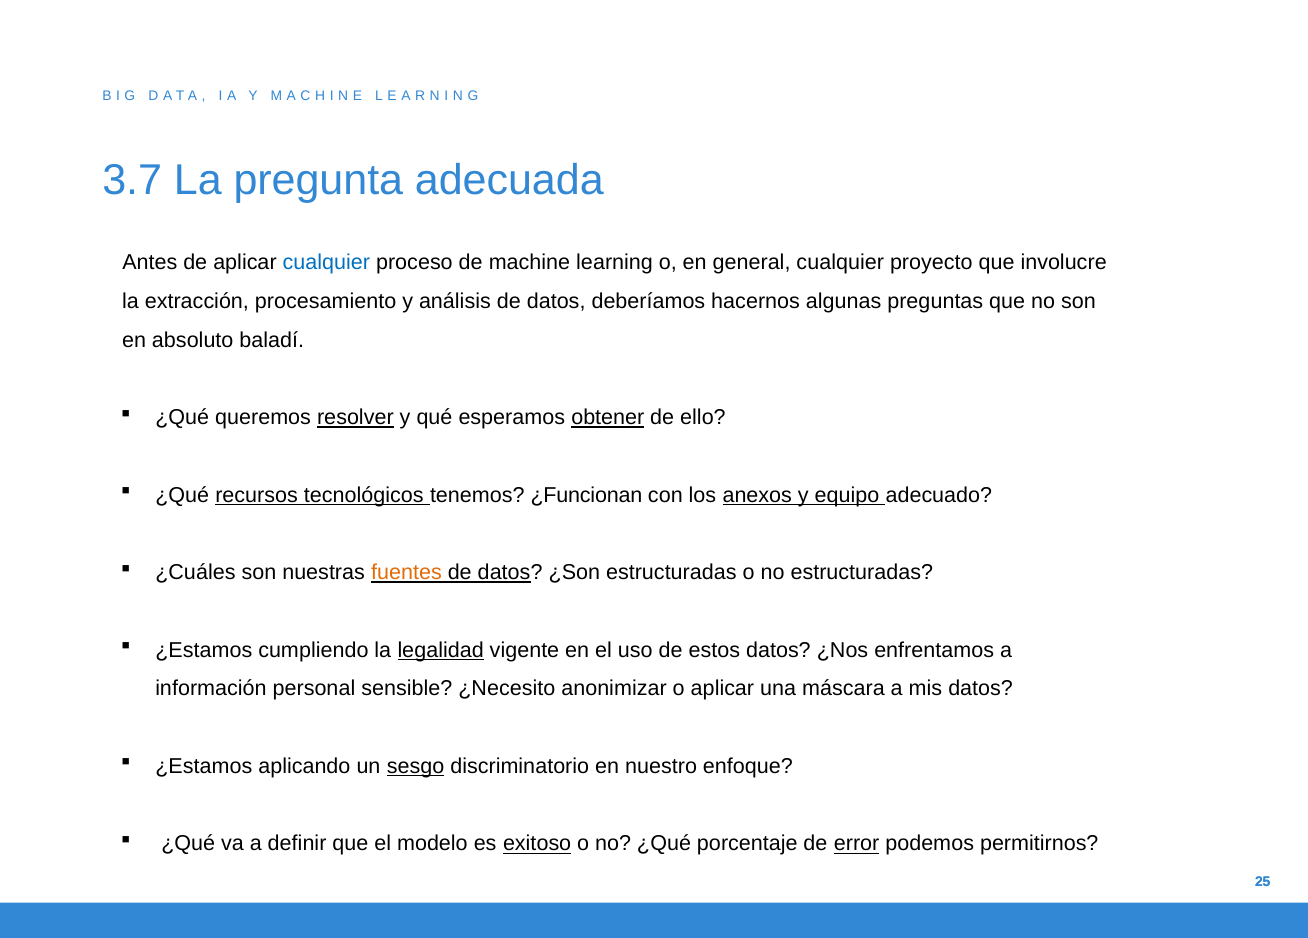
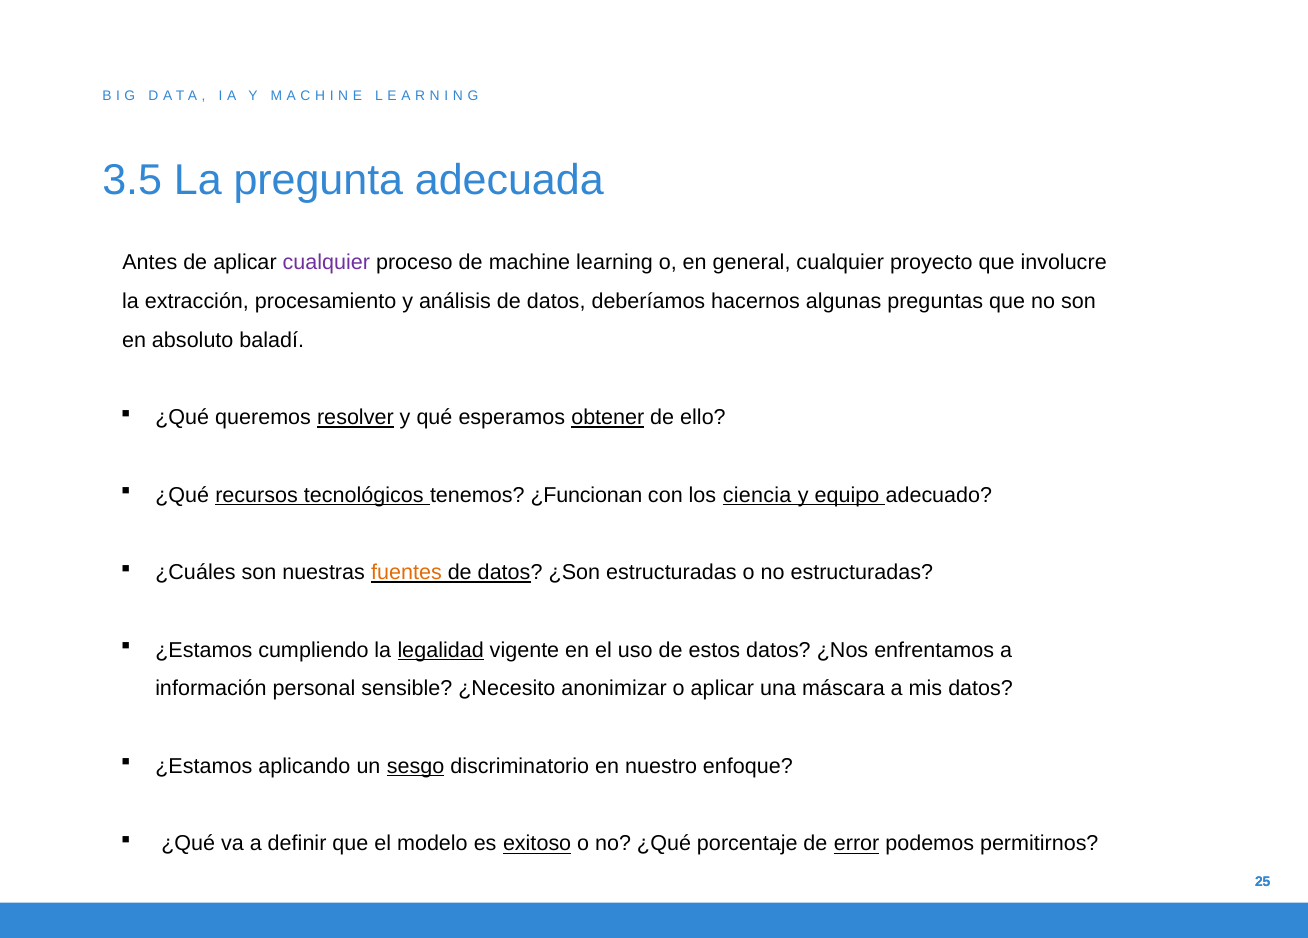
3.7: 3.7 -> 3.5 (132, 180)
cualquier colour: blue -> purple (326, 262)
anexos: anexos -> ciencia (757, 495)
